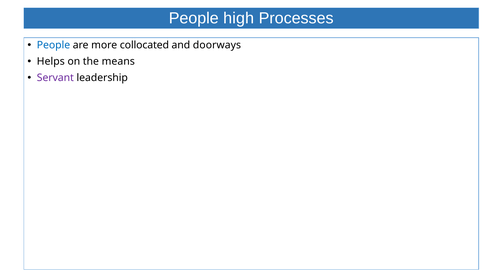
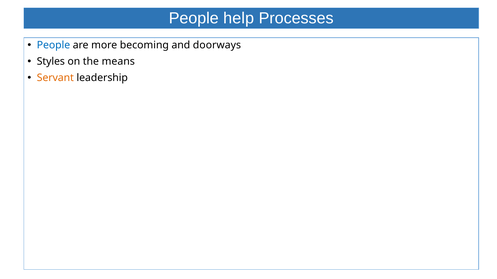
high: high -> help (239, 18)
collocated: collocated -> becoming (144, 45)
Helps: Helps -> Styles (51, 62)
Servant colour: purple -> orange (55, 78)
